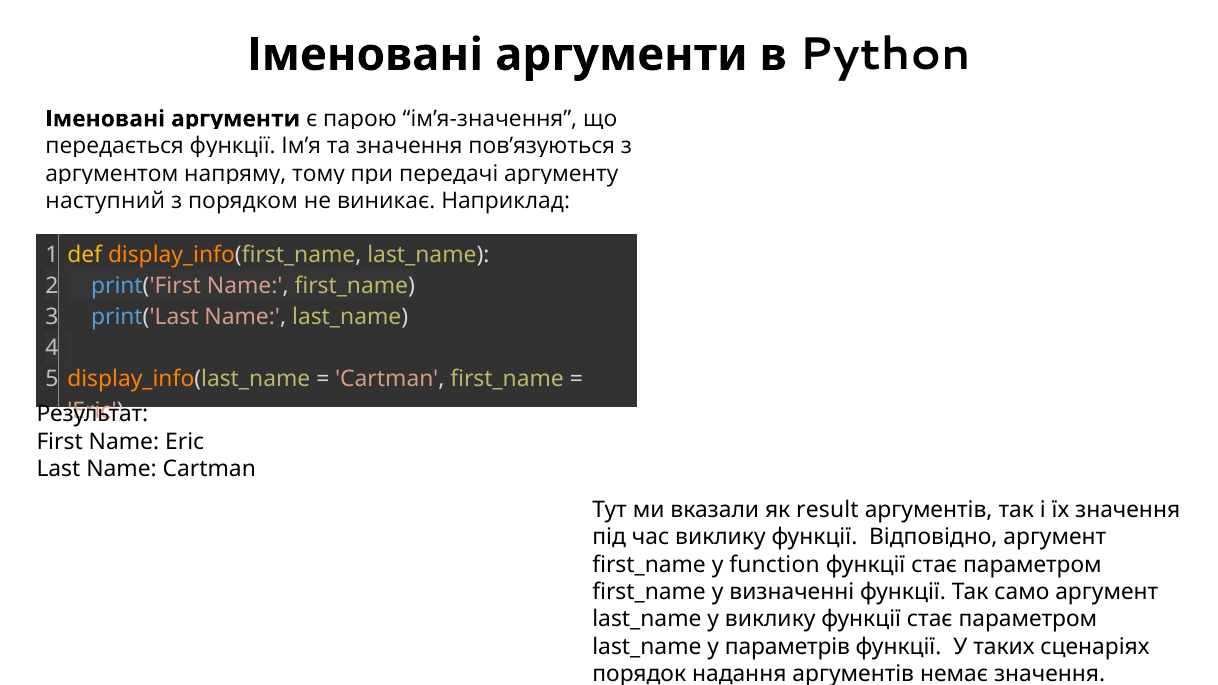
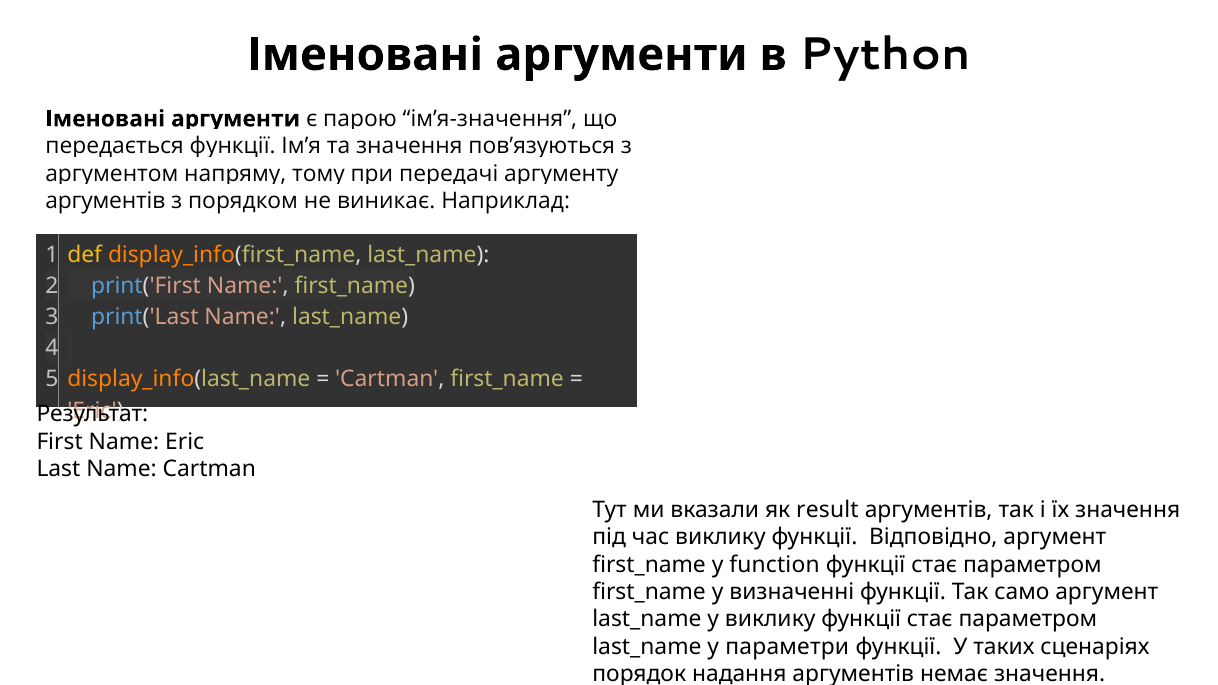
наступний: наступний -> аргументів (105, 201)
параметрів: параметрів -> параметри (787, 647)
